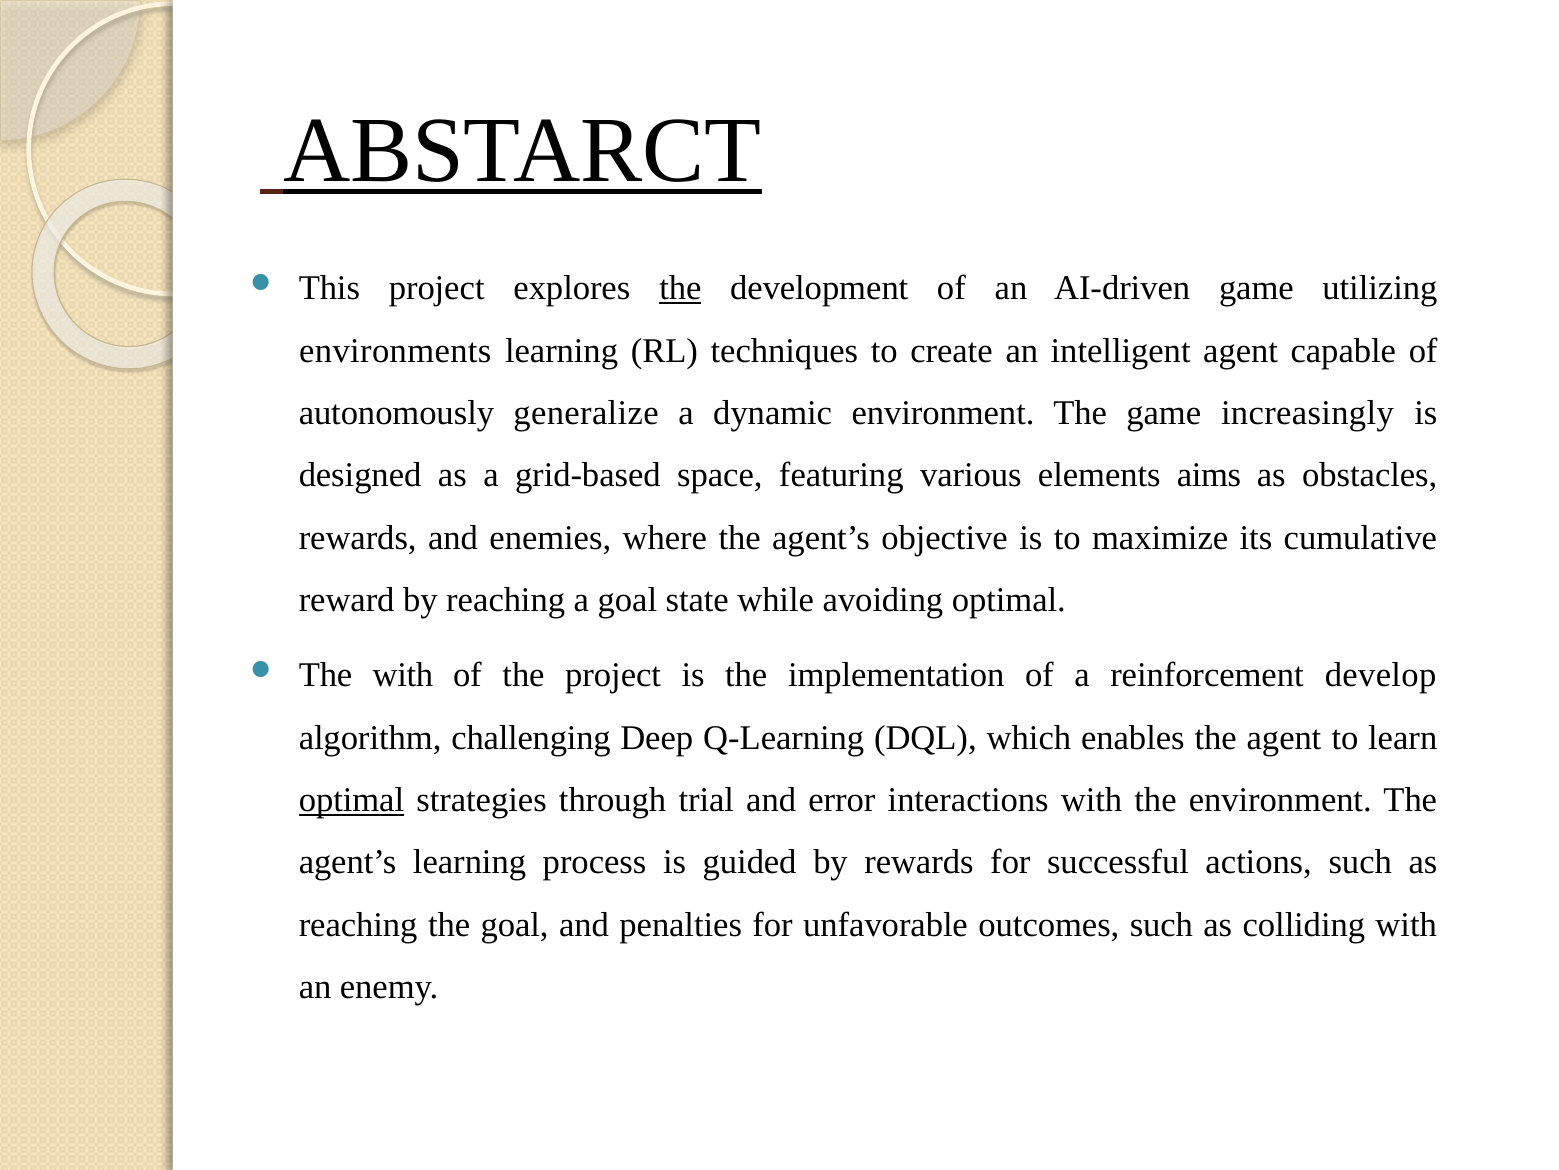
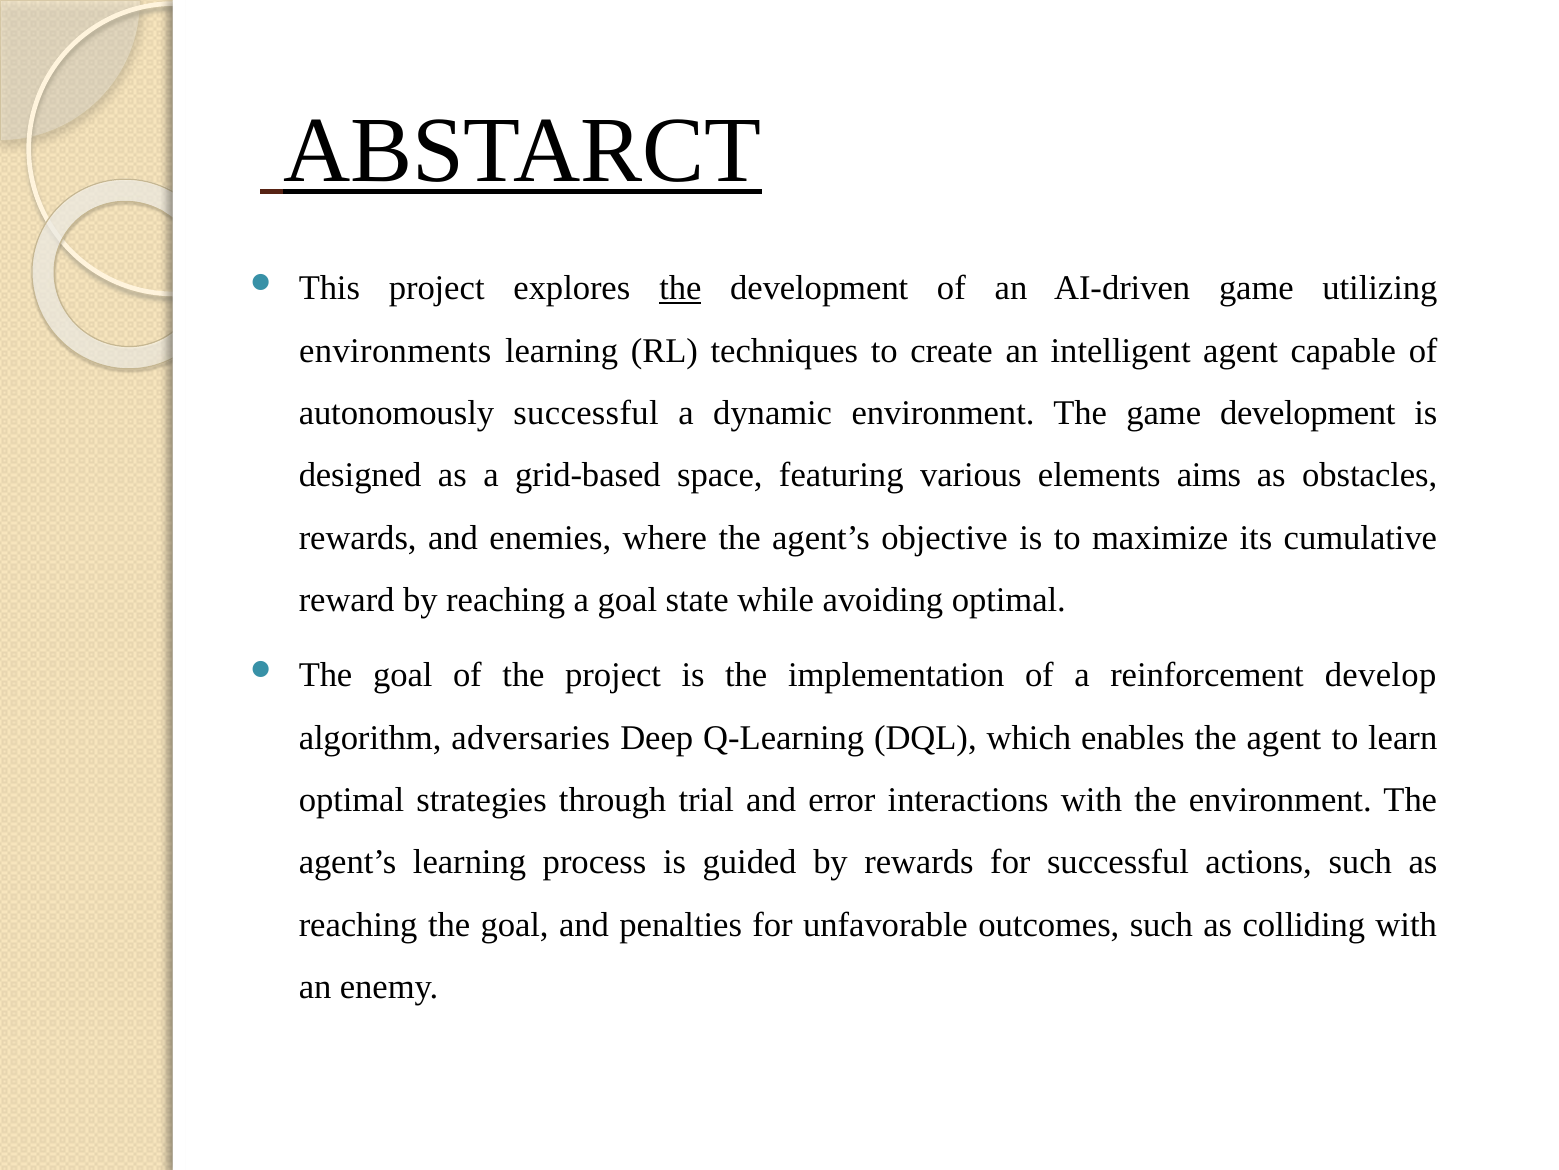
autonomously generalize: generalize -> successful (586, 413)
game increasingly: increasingly -> development (1308, 413)
with: with -> goal (403, 675)
challenging: challenging -> adversaries (531, 737)
optimal underline: present -> none (351, 800)
